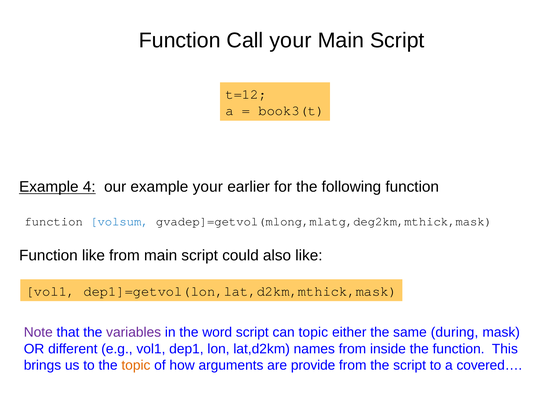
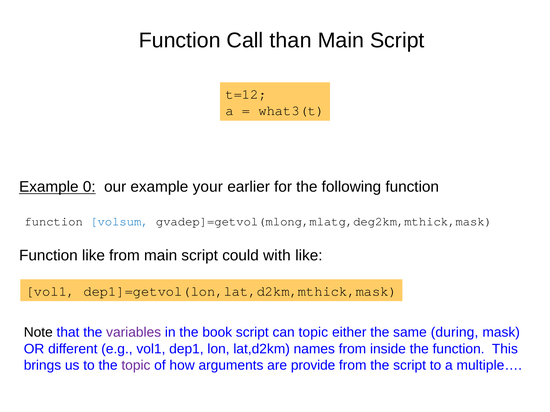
Call your: your -> than (291, 40)
book3(t: book3(t -> what3(t (291, 111)
4: 4 -> 0 (89, 187)
also: also -> with (277, 256)
Note colour: purple -> black (38, 333)
word: word -> book (217, 333)
topic colour: orange -> purple (136, 366)
covered…: covered… -> multiple… (489, 366)
